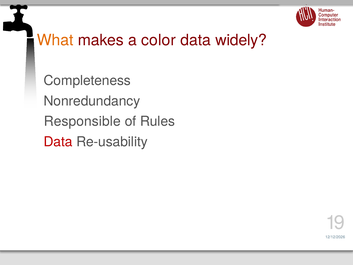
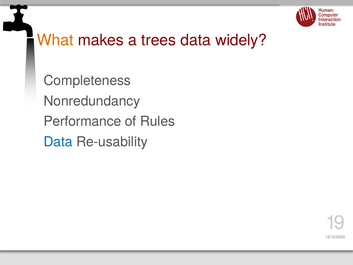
color: color -> trees (159, 40)
Responsible: Responsible -> Performance (82, 121)
Data colour: red -> blue (58, 142)
